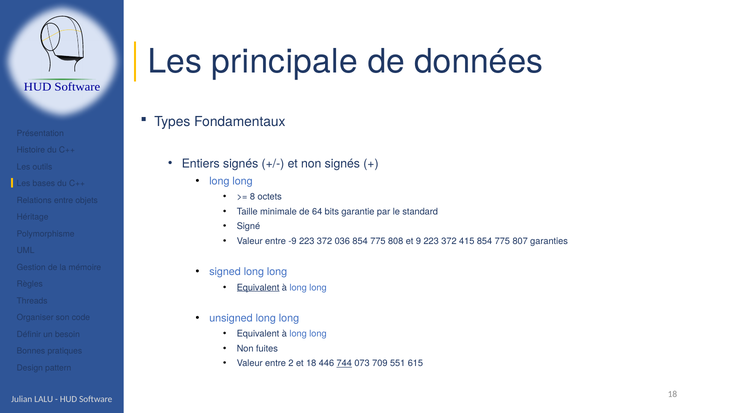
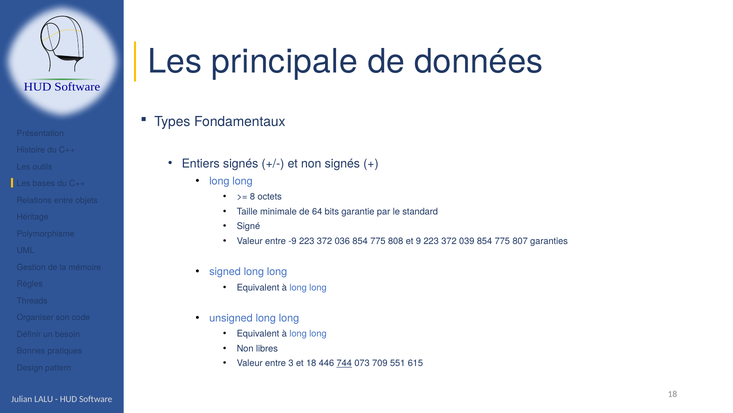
415: 415 -> 039 (467, 241)
Equivalent underline: present -> none (258, 287)
fuites: fuites -> libres (267, 348)
2: 2 -> 3 (291, 363)
